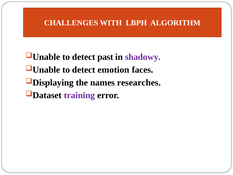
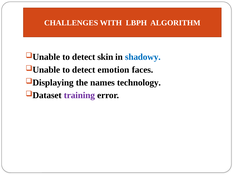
past: past -> skin (105, 57)
shadowy colour: purple -> blue (143, 57)
researches: researches -> technology (139, 82)
